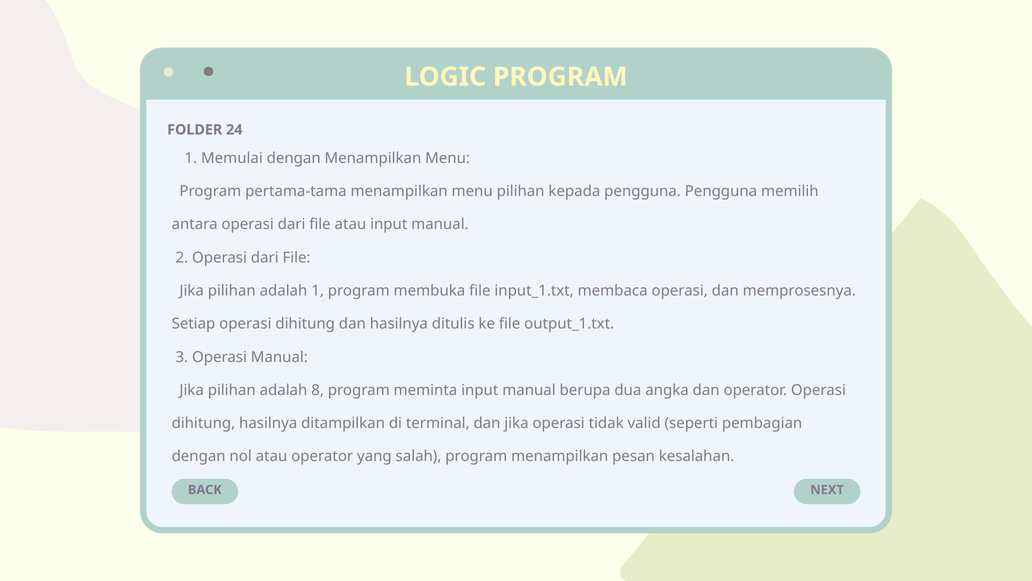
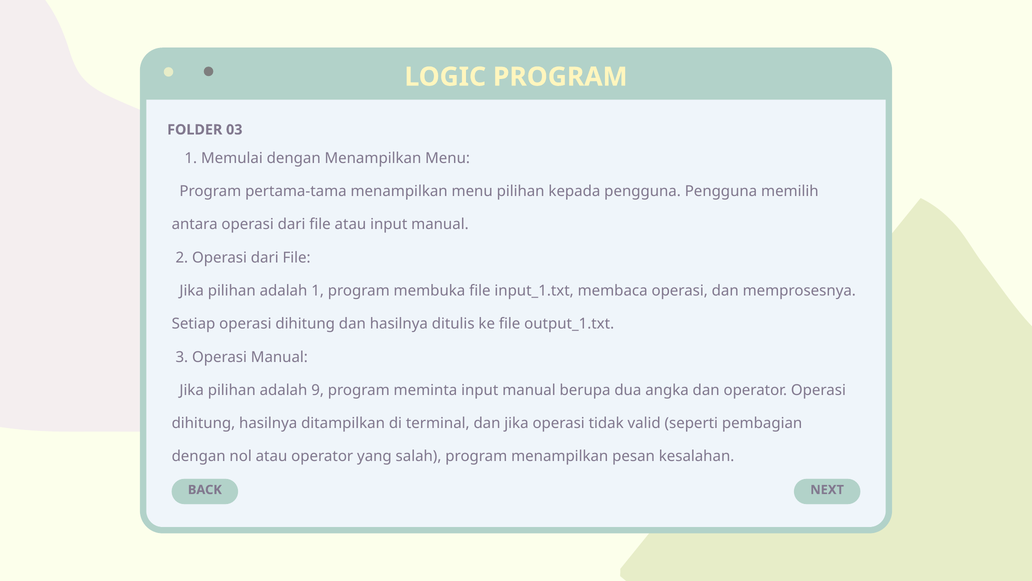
24: 24 -> 03 (234, 130)
8: 8 -> 9 (318, 390)
